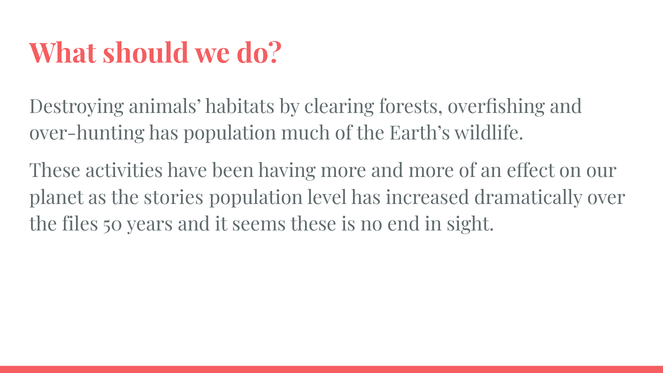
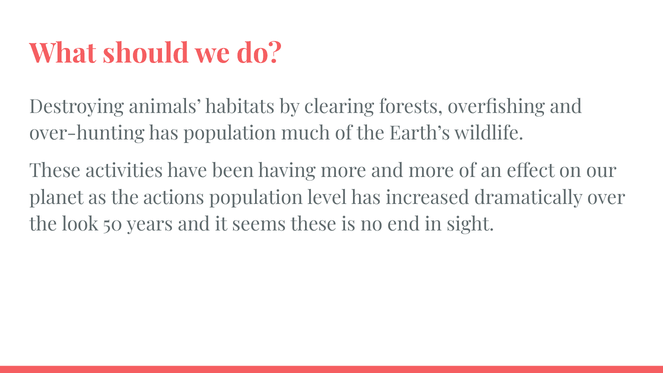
stories: stories -> actions (174, 198)
files: files -> look (80, 224)
